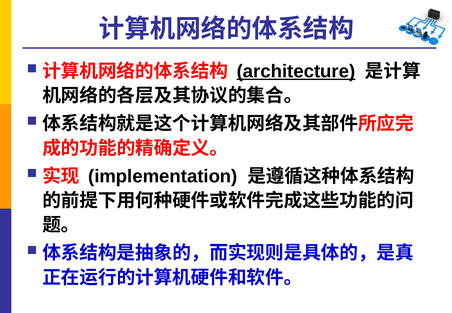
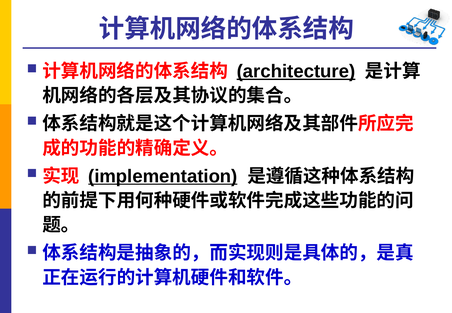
implementation underline: none -> present (163, 176)
